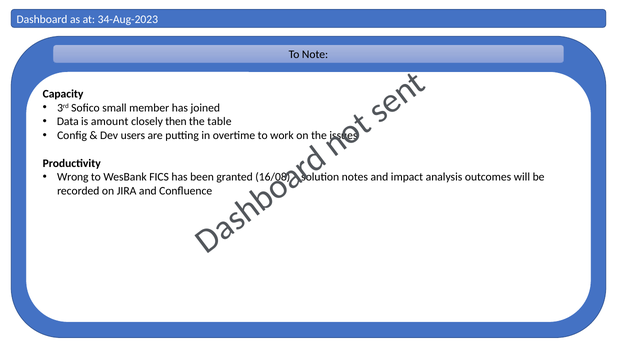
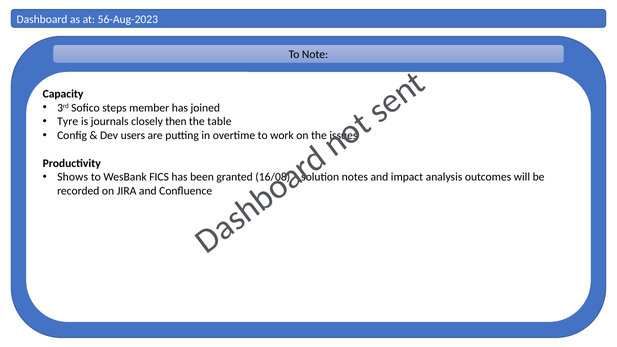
34-Aug-2023: 34-Aug-2023 -> 56-Aug-2023 (128, 19)
small: small -> steps (114, 108)
Data: Data -> Tyre (68, 122)
amount: amount -> journals (110, 122)
Wrong: Wrong -> Shows (73, 177)
